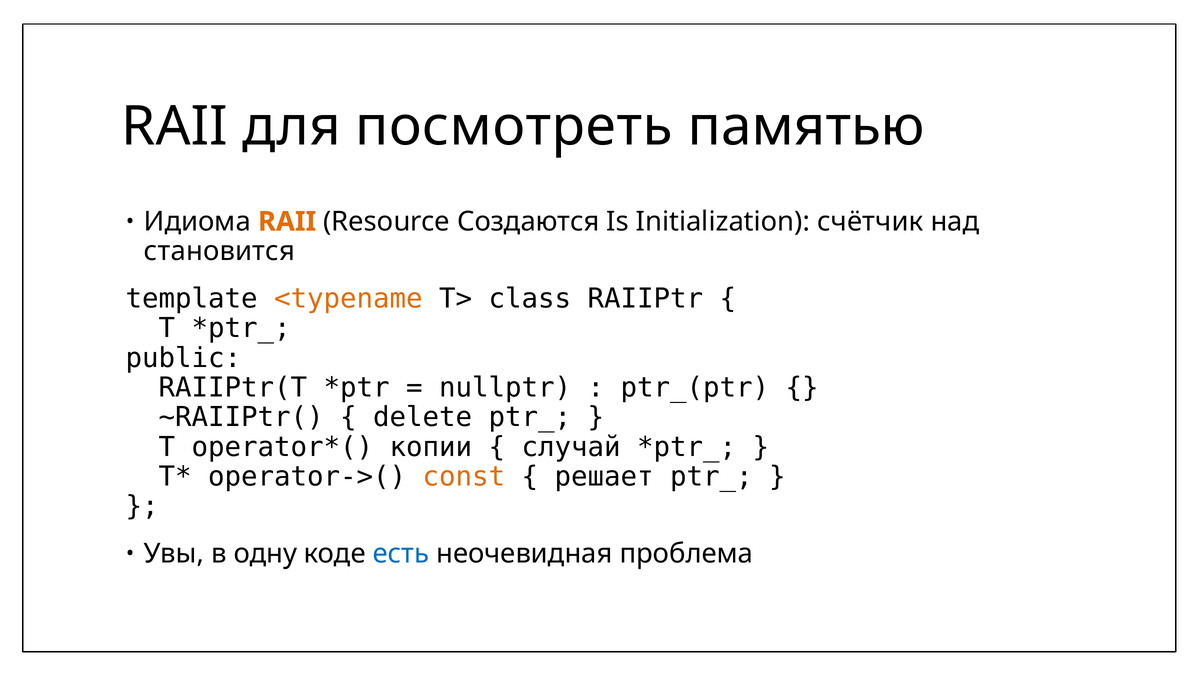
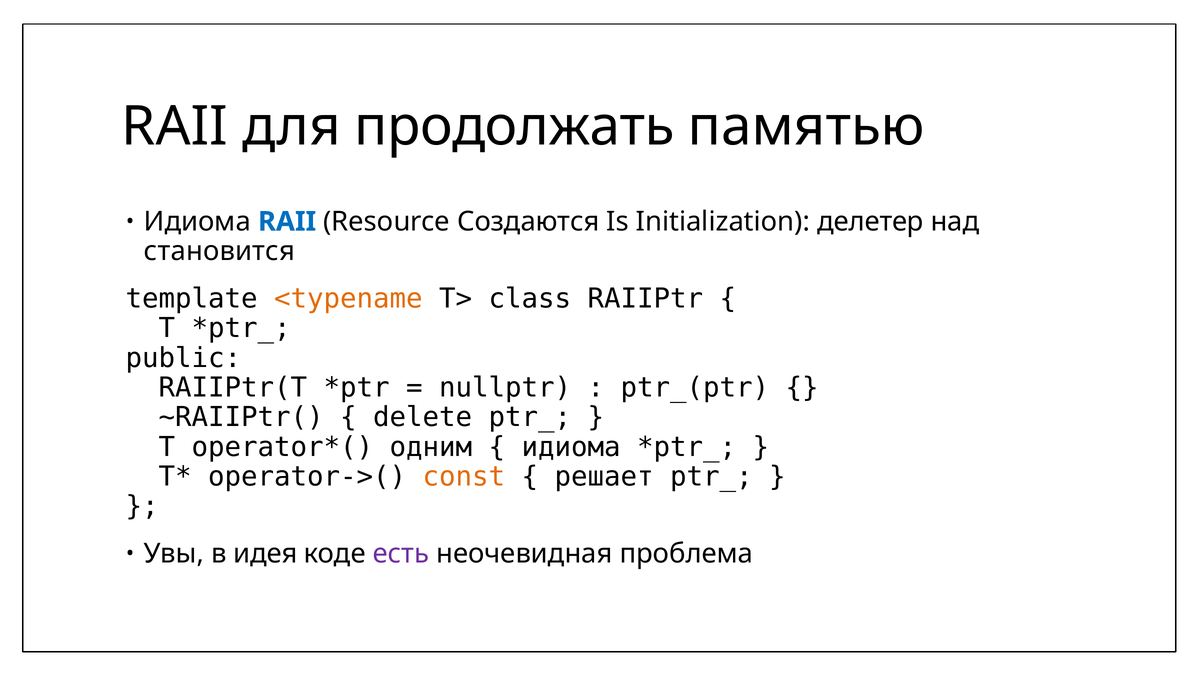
посмотреть: посмотреть -> продолжать (515, 126)
RAII colour: orange -> blue (287, 221)
счётчик: счётчик -> делетер (870, 221)
копии: копии -> одним (431, 447)
случай: случай -> идиома (571, 447)
одну: одну -> идея (265, 553)
есть colour: blue -> purple (401, 553)
